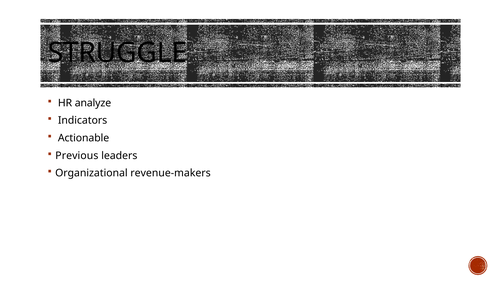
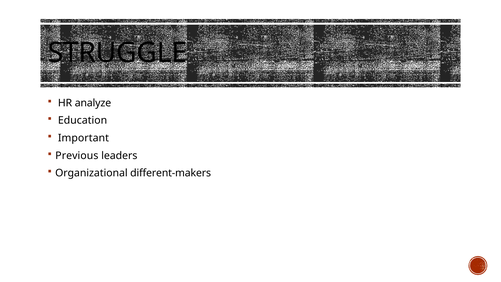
Indicators: Indicators -> Education (83, 120)
Actionable: Actionable -> Important (83, 138)
revenue-makers: revenue-makers -> different-makers (171, 173)
